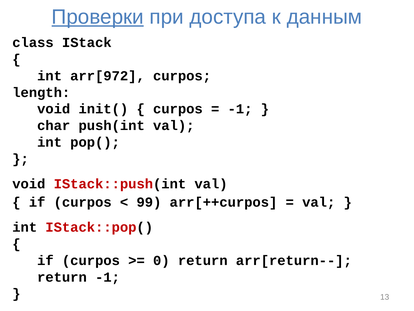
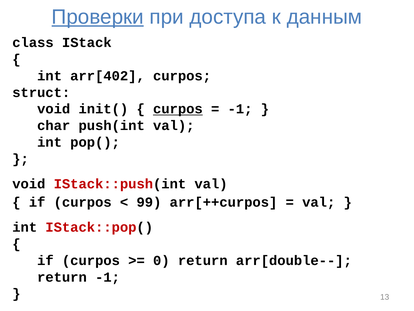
arr[972: arr[972 -> arr[402 (108, 76)
length: length -> struct (41, 92)
curpos underline: none -> present (178, 109)
arr[return--: arr[return-- -> arr[double-- (294, 260)
